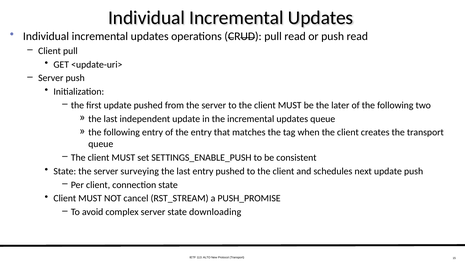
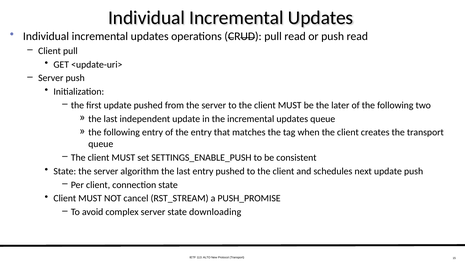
surveying: surveying -> algorithm (140, 171)
